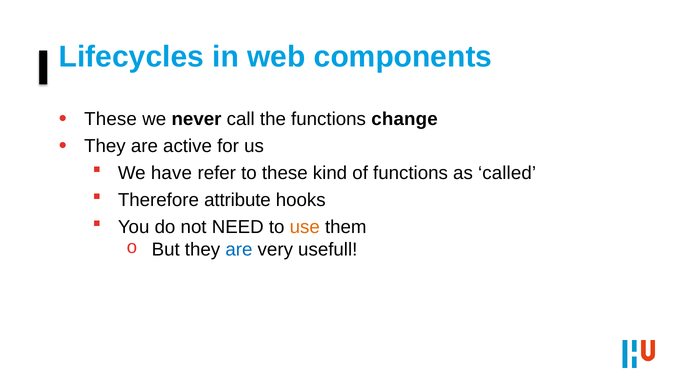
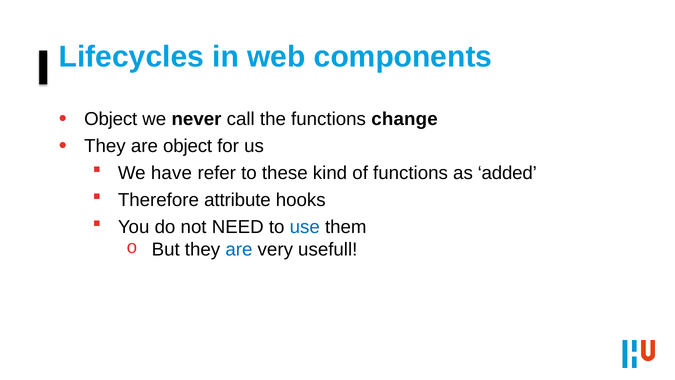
These: These -> Object (111, 119)
are active: active -> object (188, 146)
called: called -> added (507, 173)
use colour: orange -> blue (305, 227)
